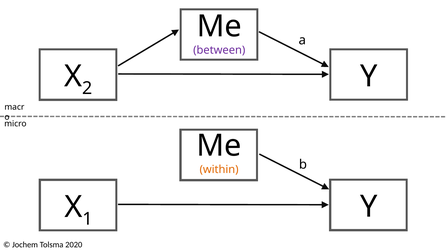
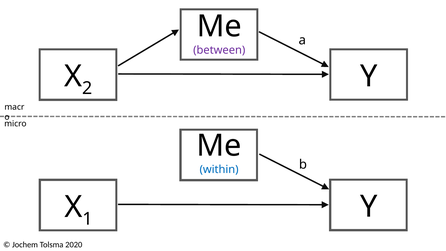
within colour: orange -> blue (219, 170)
